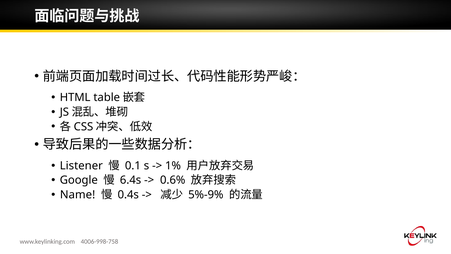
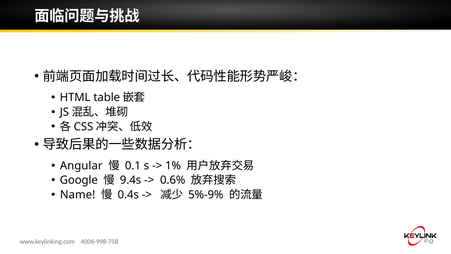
Listener: Listener -> Angular (81, 166)
6.4s: 6.4s -> 9.4s (131, 180)
